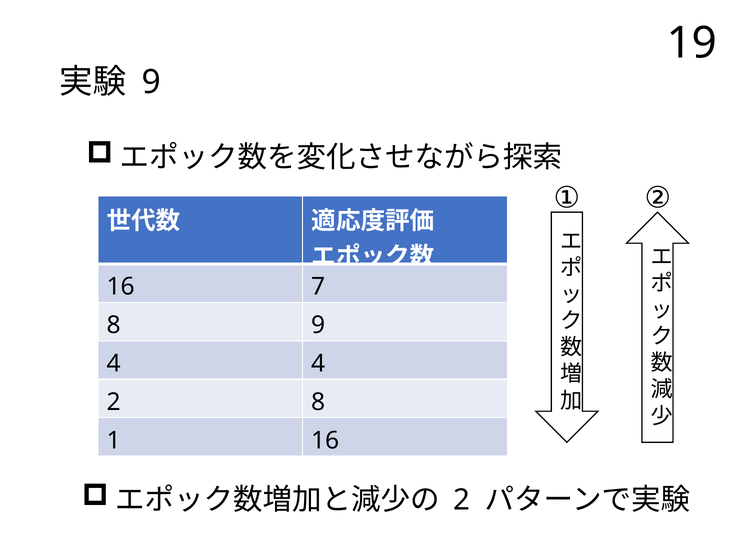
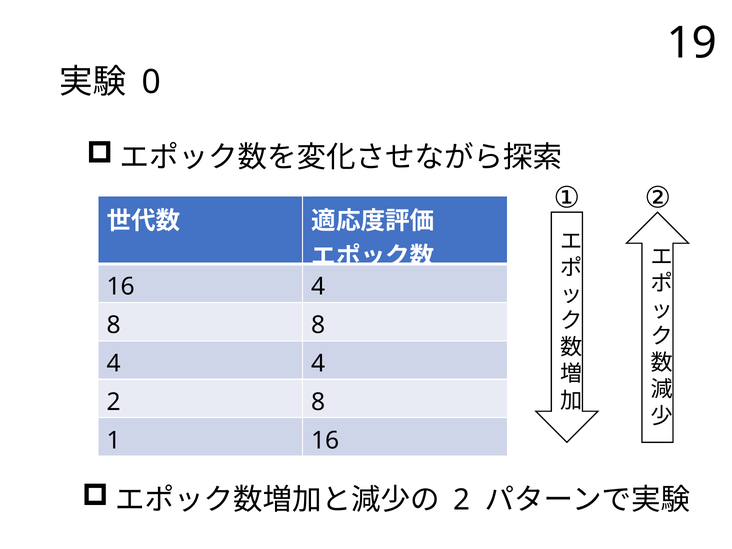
9: 9 -> 0 (151, 82)
16 7: 7 -> 4 (318, 287)
8 9: 9 -> 8 (318, 325)
